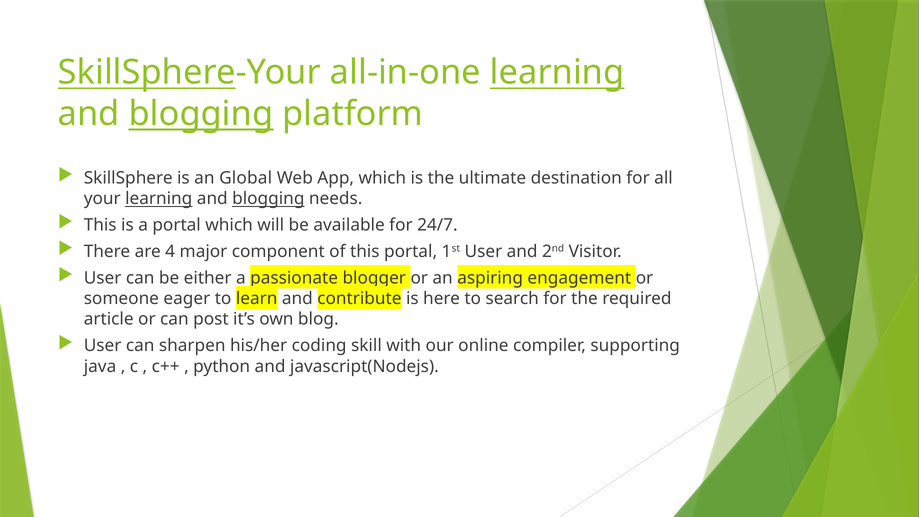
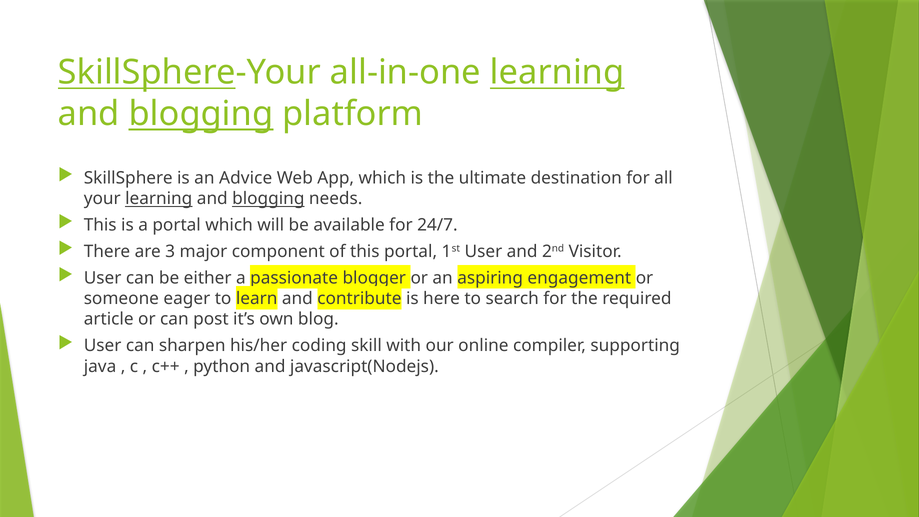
Global: Global -> Advice (246, 178)
4: 4 -> 3 (170, 251)
